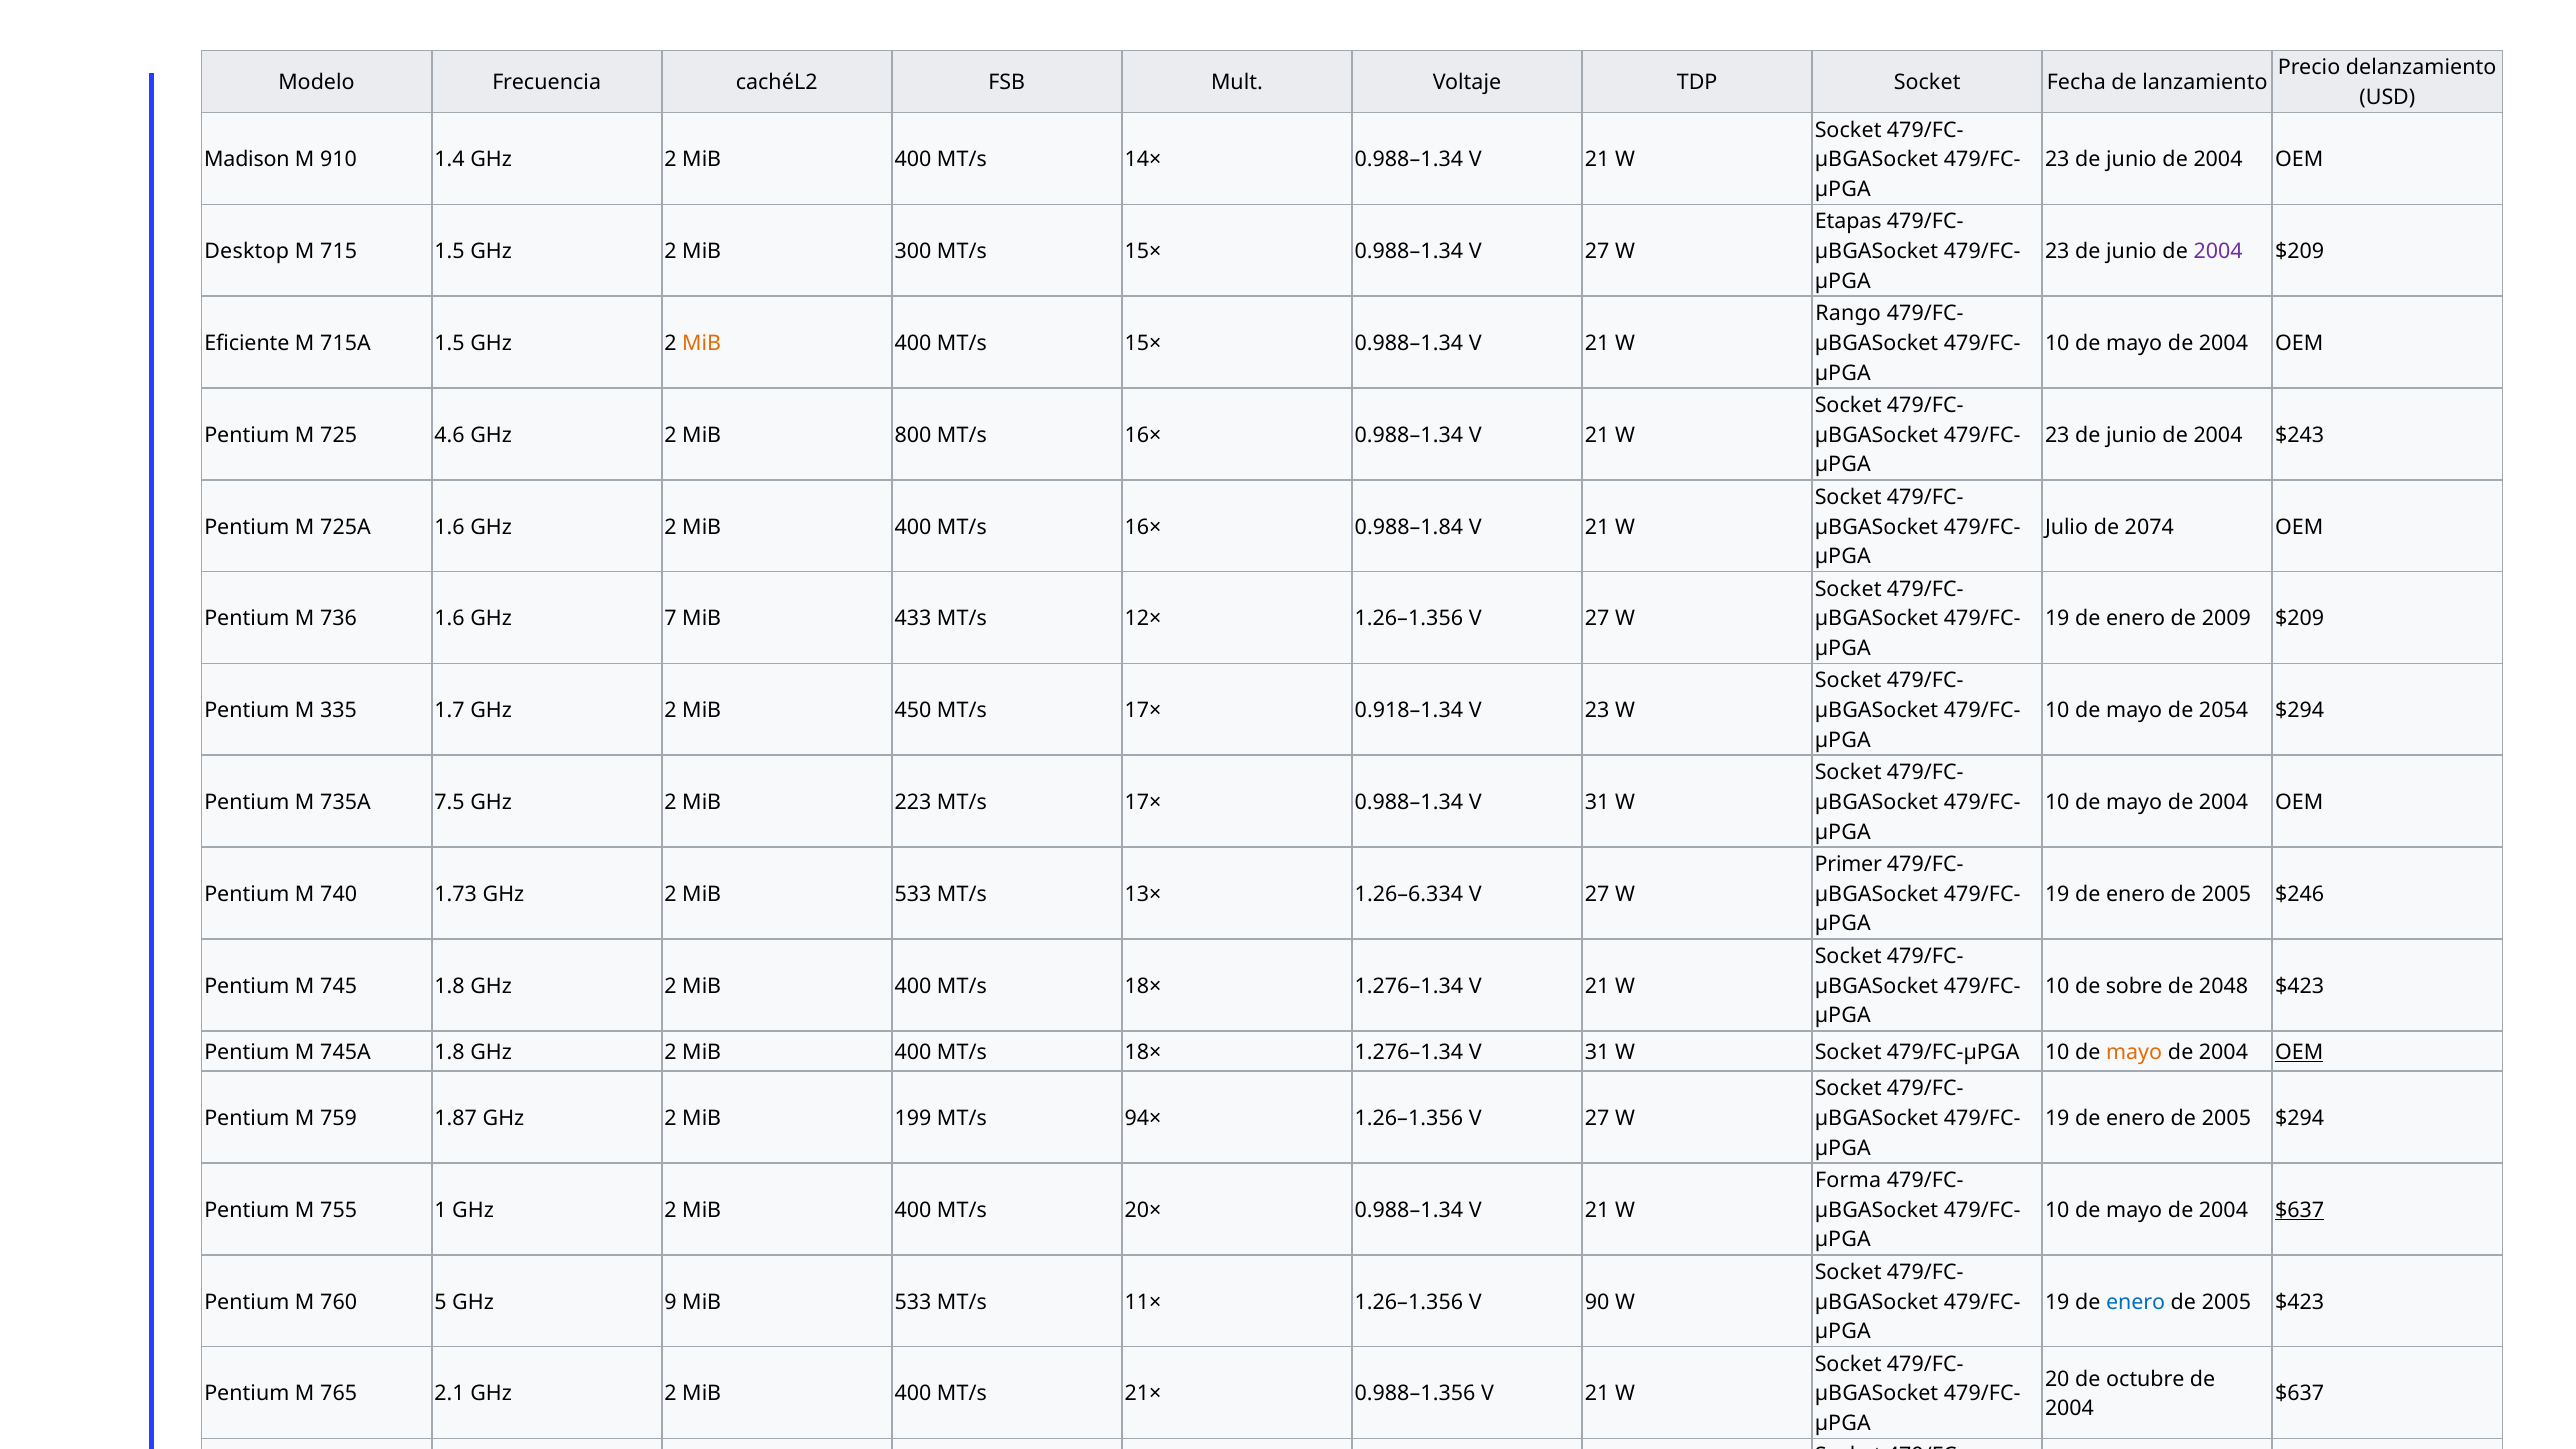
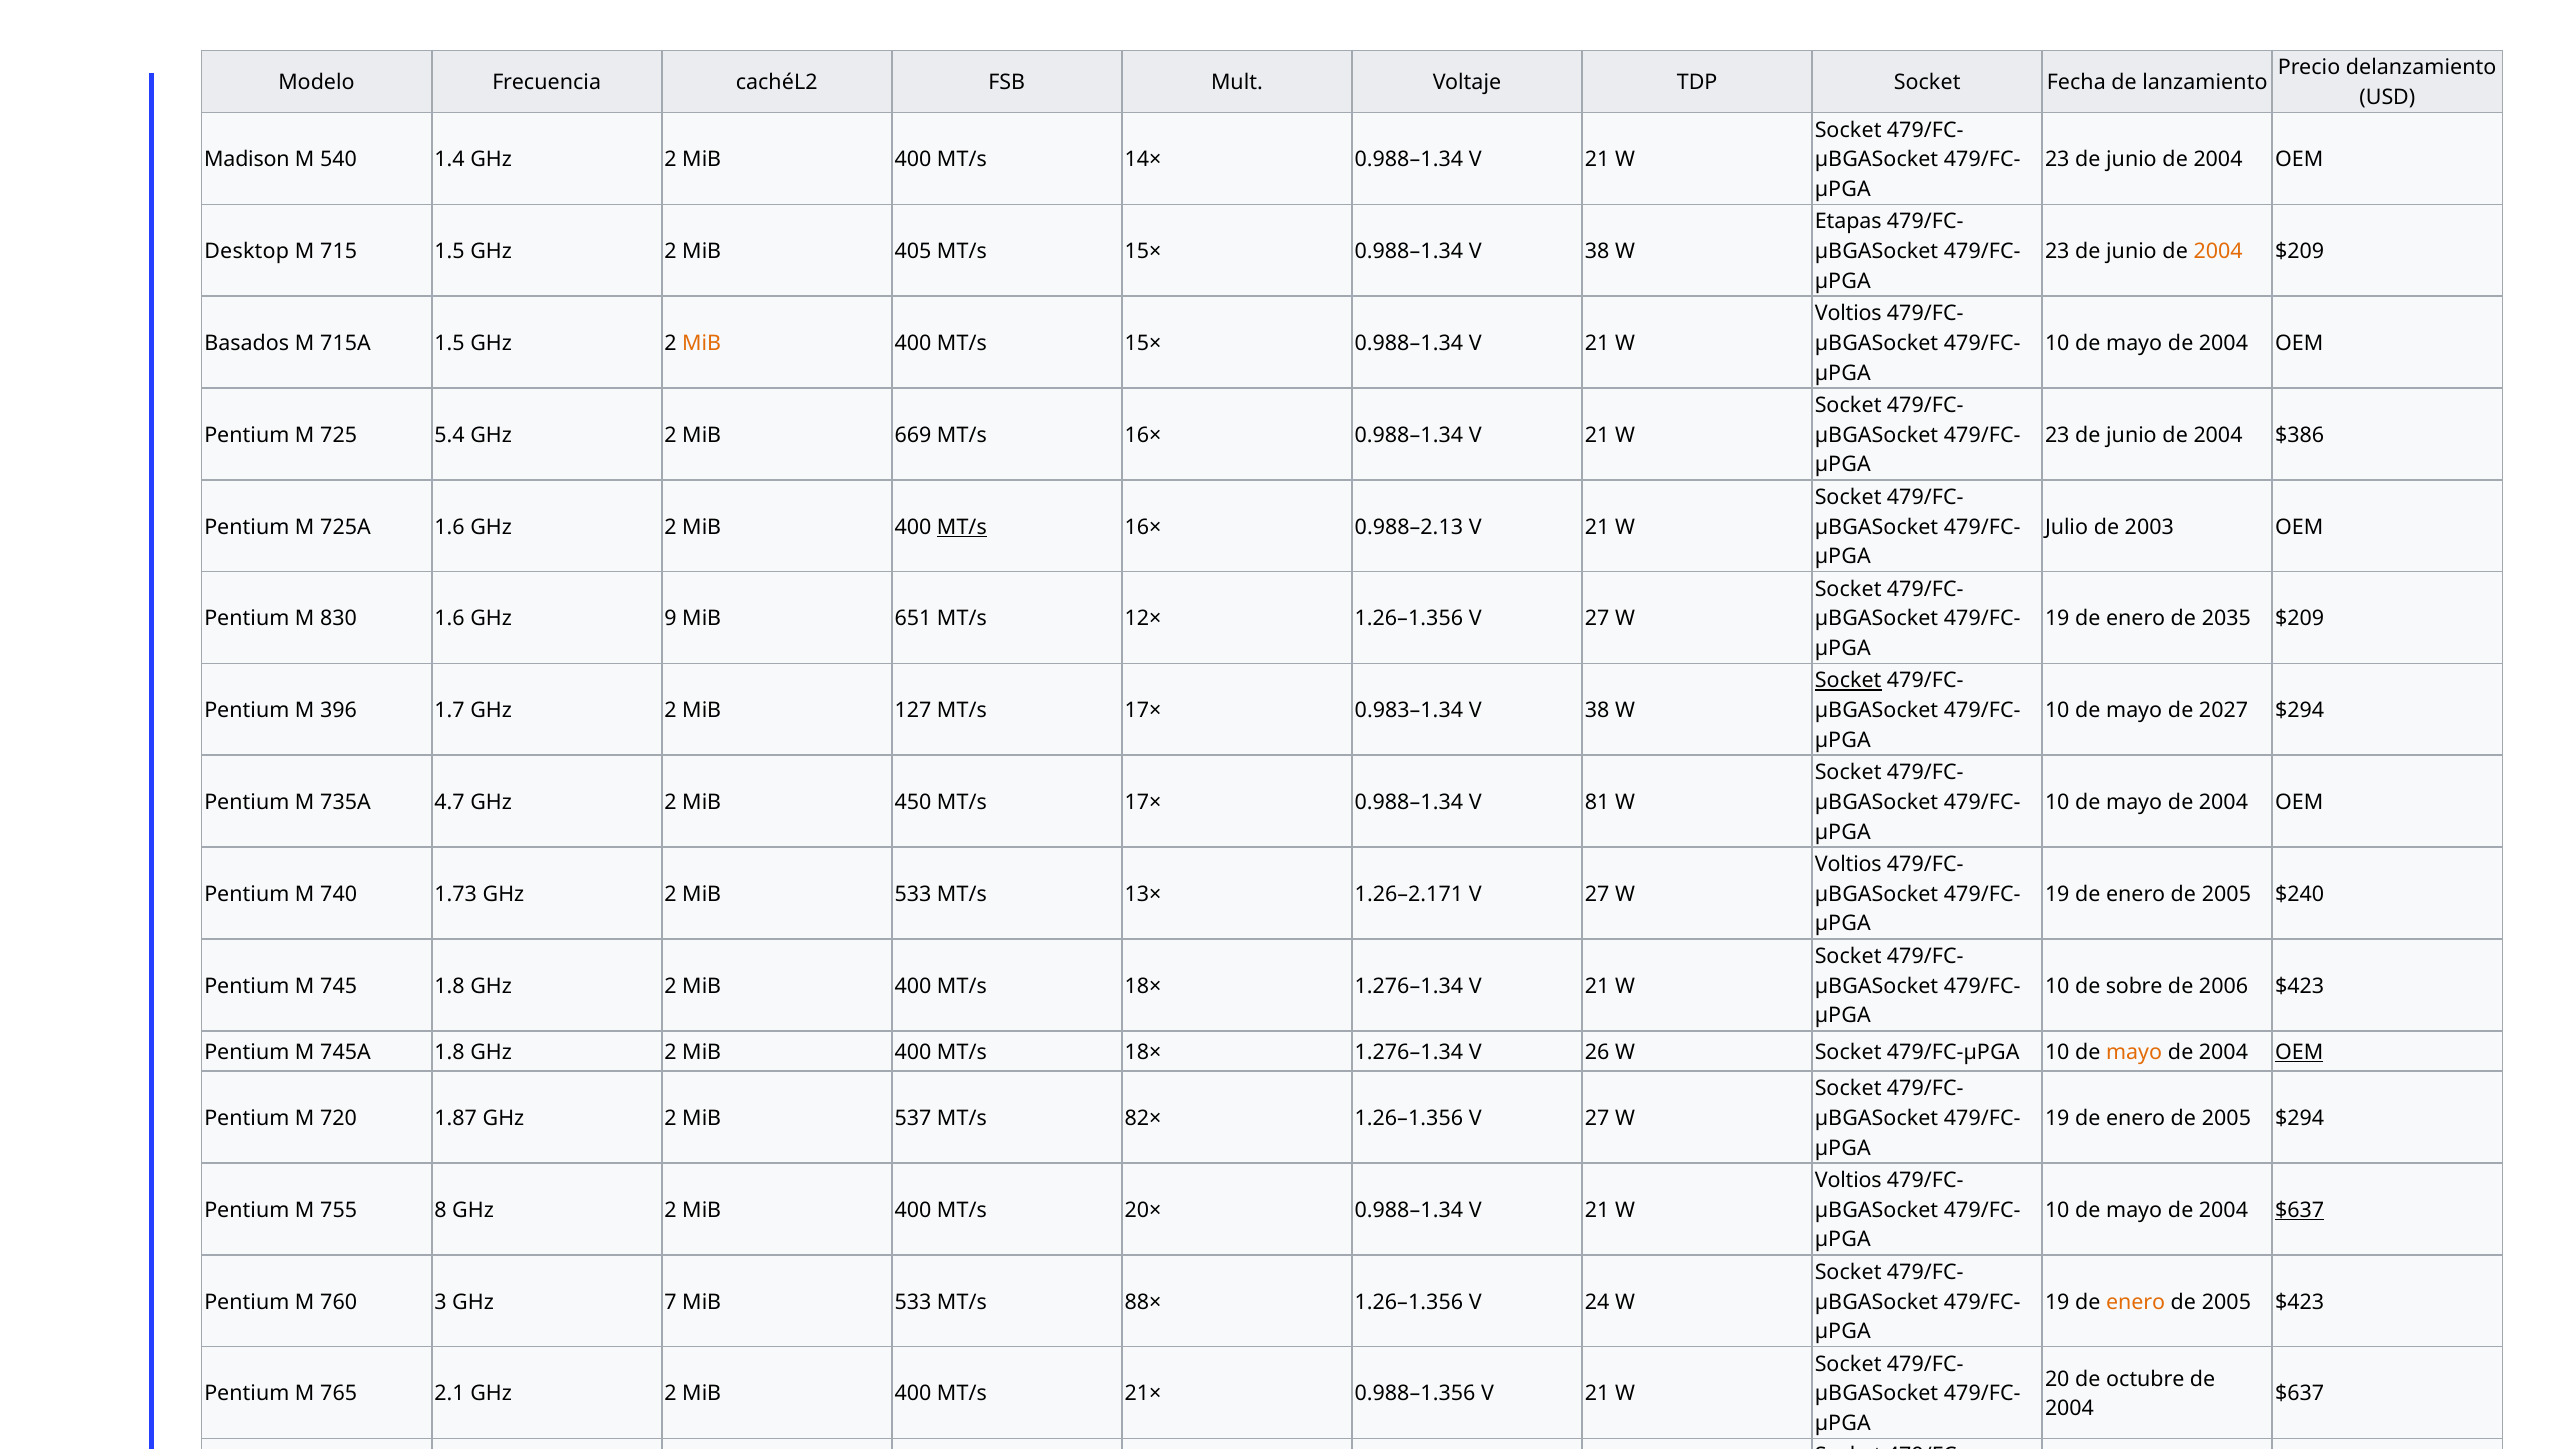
910: 910 -> 540 (339, 160)
300: 300 -> 405 (913, 252)
0.988–1.34 V 27: 27 -> 38 (1597, 252)
2004 colour: purple -> orange (2218, 252)
Rango: Rango -> Voltios (1848, 314)
Eficiente: Eficiente -> Basados (247, 343)
4.6: 4.6 -> 5.4 (450, 435)
800: 800 -> 669 (913, 435)
$243: $243 -> $386 (2300, 435)
MT/s underline: none -> present (962, 527)
0.988–1.84: 0.988–1.84 -> 0.988–2.13 (1409, 527)
2074: 2074 -> 2003 (2149, 527)
736: 736 -> 830 (339, 619)
7: 7 -> 9 (671, 619)
433: 433 -> 651 (913, 619)
2009: 2009 -> 2035 (2226, 619)
Socket underline: none -> present (1848, 681)
335: 335 -> 396 (339, 711)
450: 450 -> 127 (913, 711)
0.918–1.34: 0.918–1.34 -> 0.983–1.34 (1409, 711)
23: 23 -> 38 (1597, 711)
2054: 2054 -> 2027 (2224, 711)
7.5: 7.5 -> 4.7 (450, 802)
223: 223 -> 450 (913, 802)
0.988–1.34 V 31: 31 -> 81 (1597, 802)
Primer: Primer -> Voltios (1848, 865)
1.26–6.334: 1.26–6.334 -> 1.26–2.171 (1409, 894)
$246: $246 -> $240 (2300, 894)
2048: 2048 -> 2006 (2224, 986)
1.276–1.34 V 31: 31 -> 26 (1597, 1052)
759: 759 -> 720 (339, 1118)
199: 199 -> 537 (913, 1118)
94×: 94× -> 82× (1143, 1118)
Forma: Forma -> Voltios (1848, 1180)
1: 1 -> 8 (441, 1210)
5: 5 -> 3 (441, 1302)
9: 9 -> 7 (671, 1302)
11×: 11× -> 88× (1143, 1302)
90: 90 -> 24 (1597, 1302)
enero colour: blue -> orange (2136, 1302)
